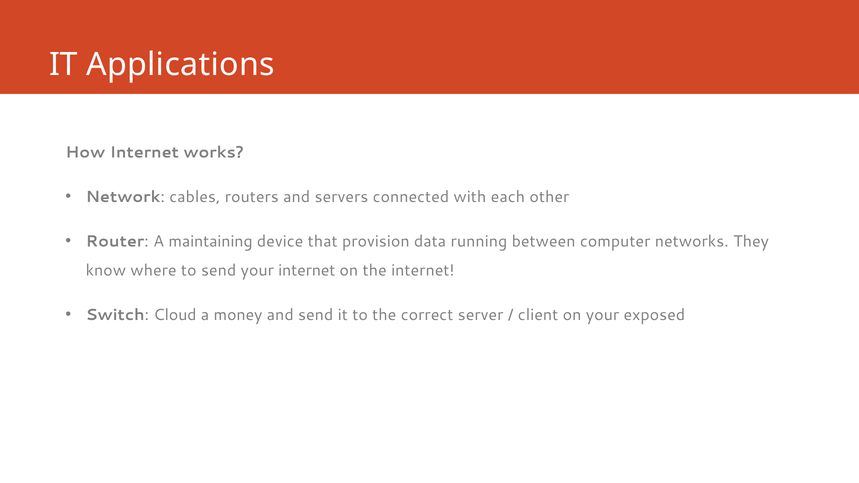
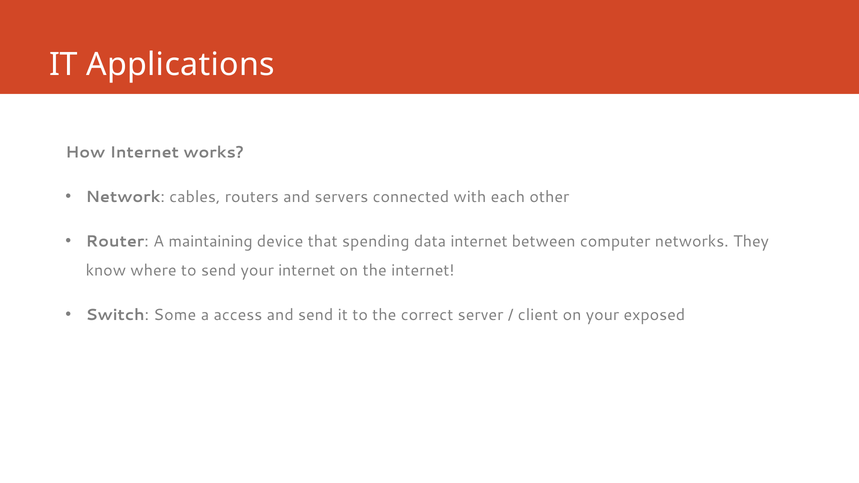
provision: provision -> spending (376, 241)
data running: running -> internet (479, 241)
Cloud: Cloud -> Some (175, 315)
money: money -> access (238, 315)
